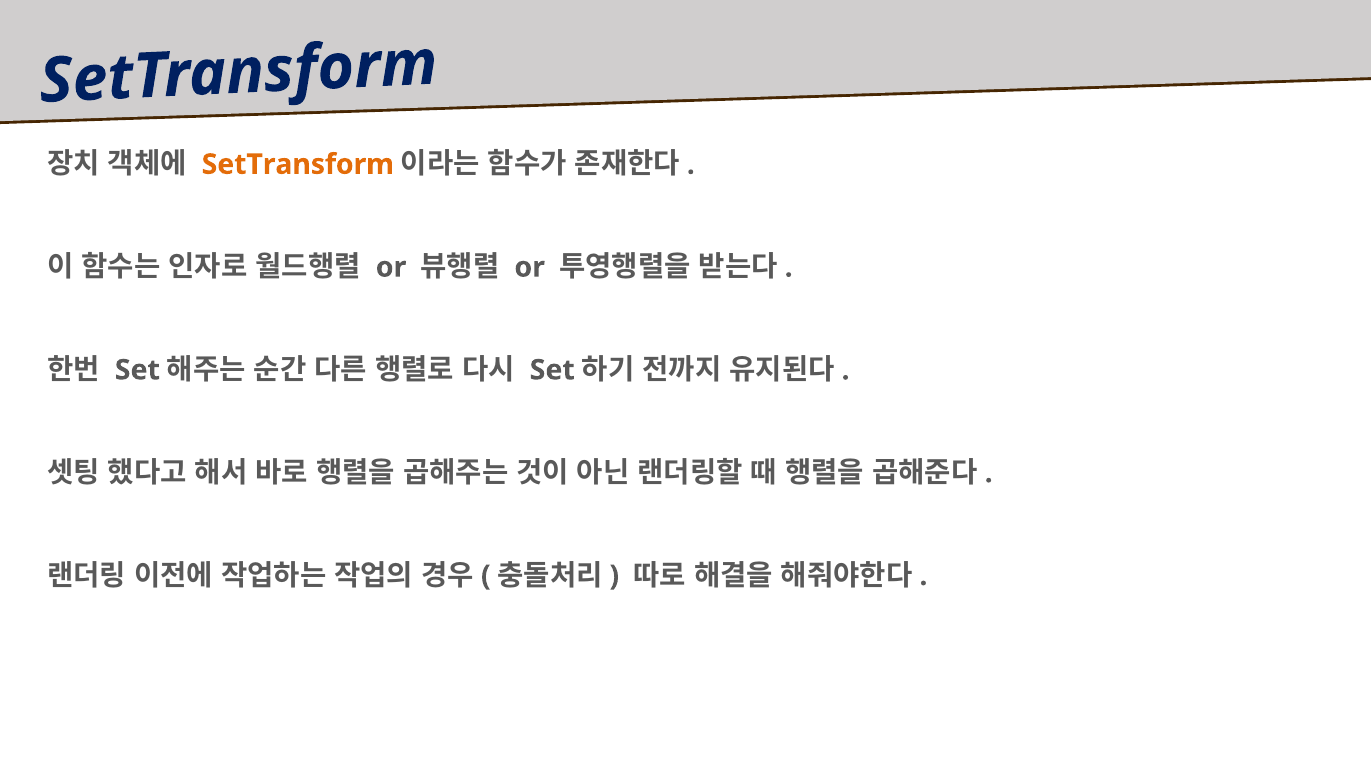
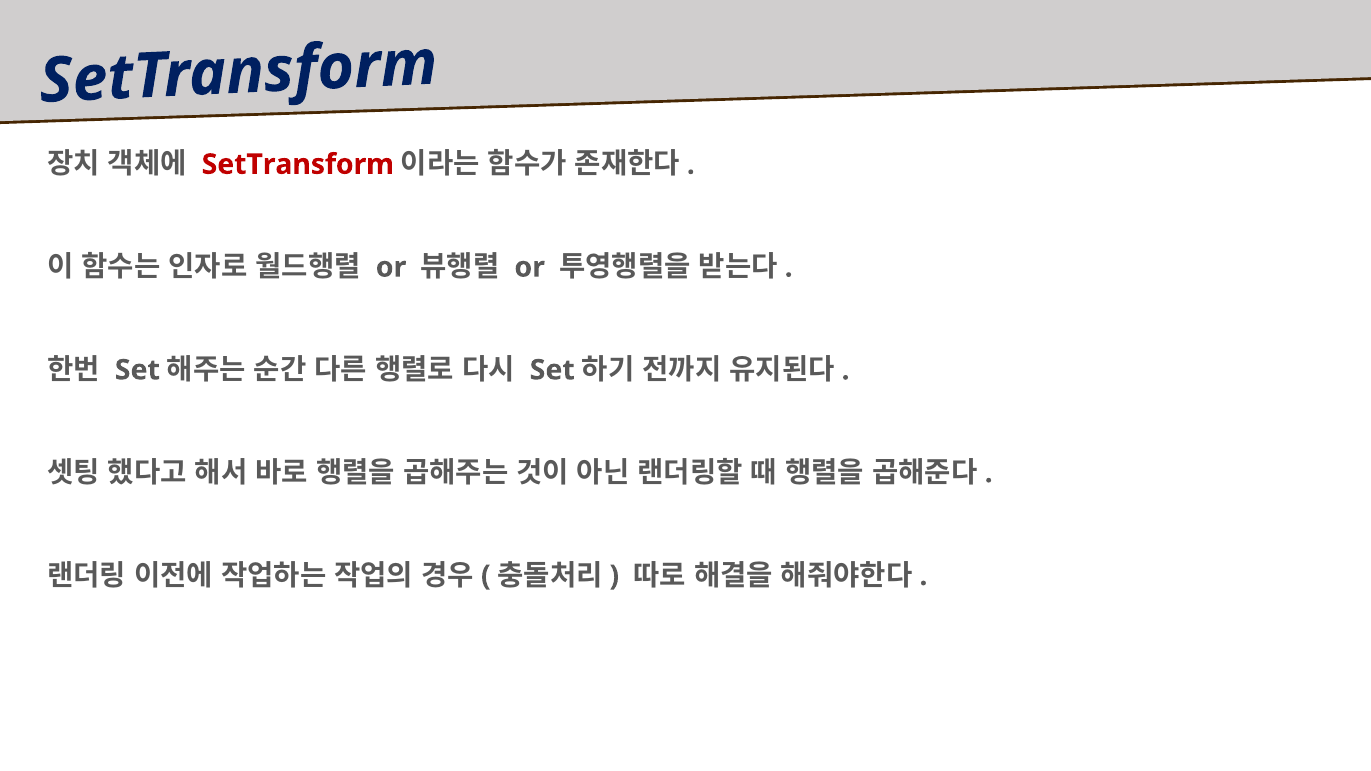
SetTransform colour: orange -> red (298, 164)
